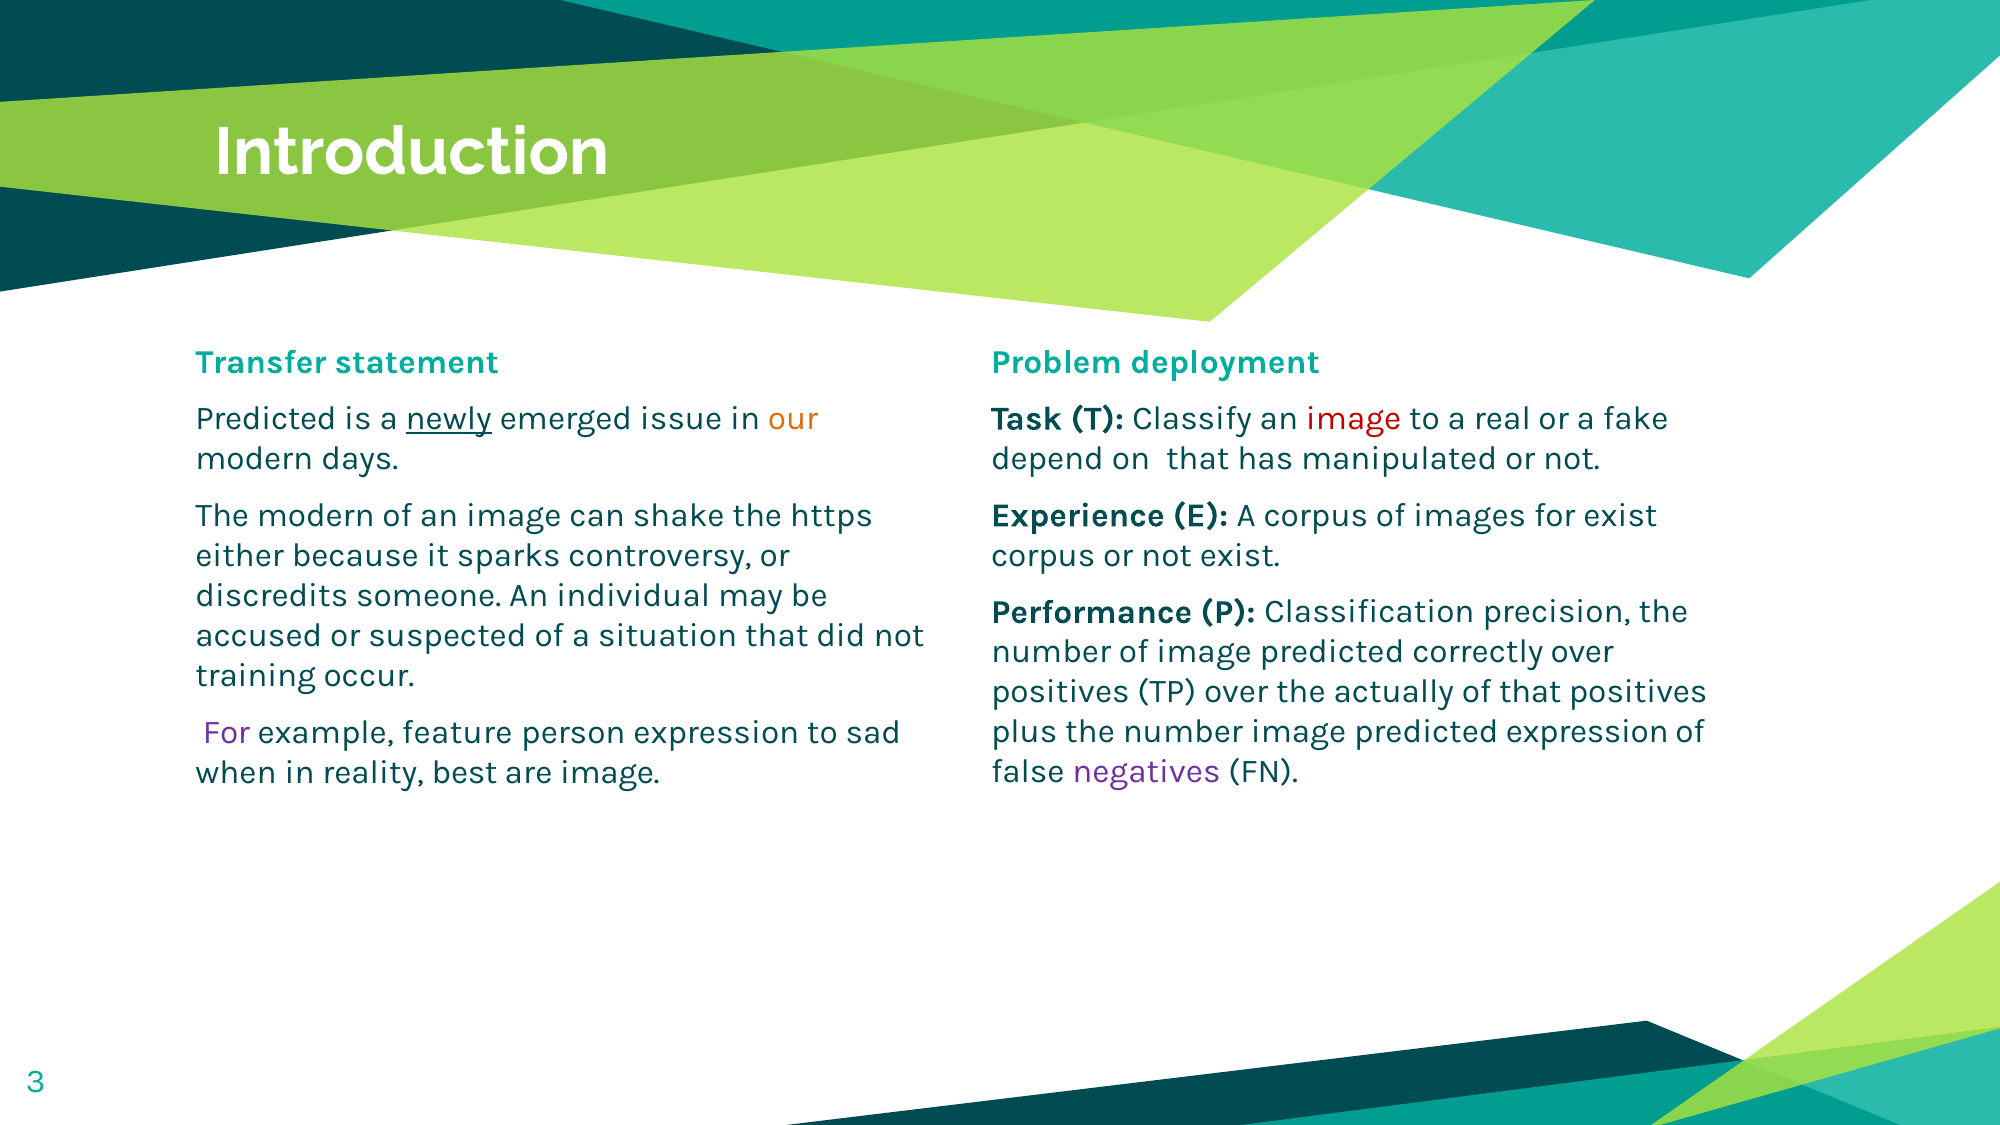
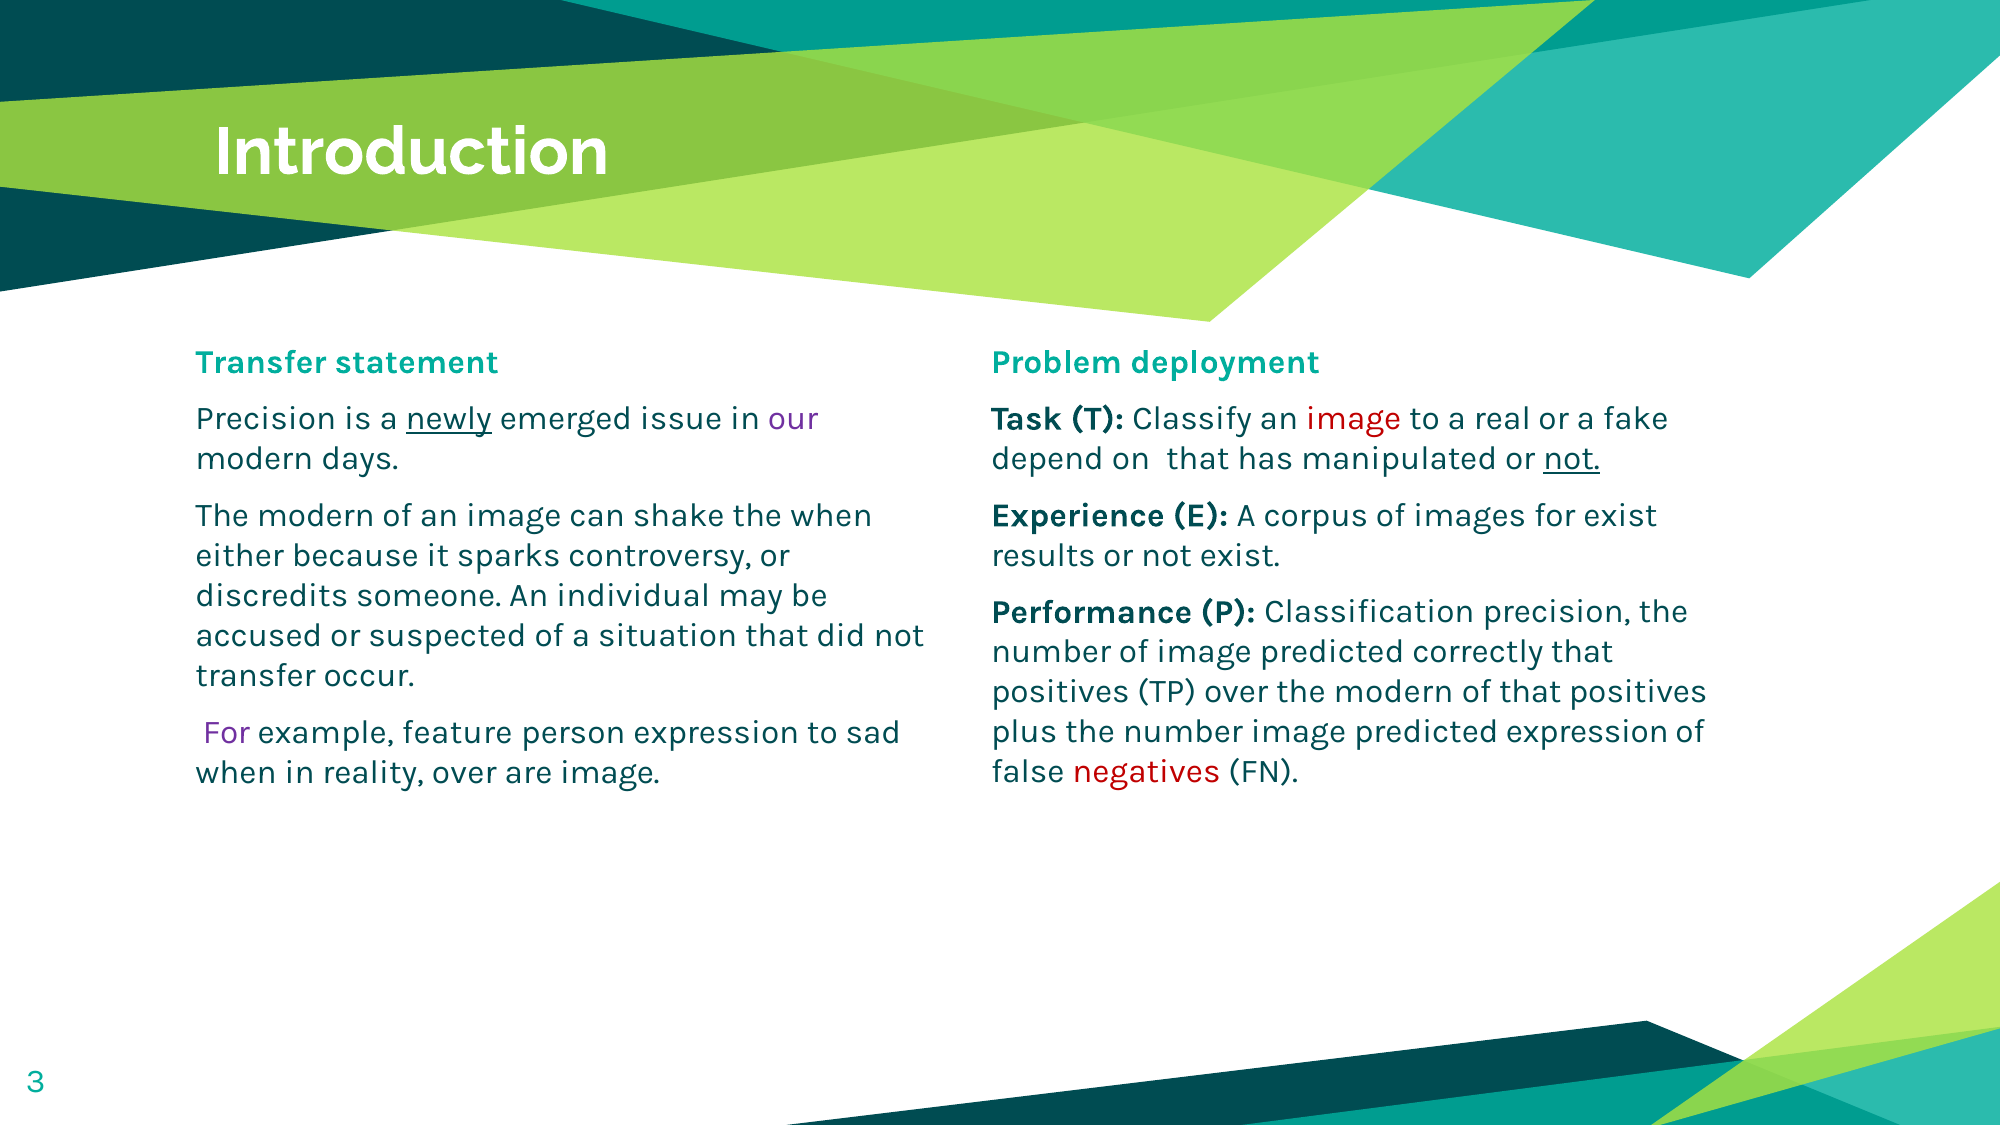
Predicted: Predicted -> Precision (266, 419)
our colour: orange -> purple (793, 419)
not underline: none -> present (1572, 459)
the https: https -> when (831, 515)
corpus: corpus -> results (1043, 555)
correctly over: over -> that (1582, 652)
training: training -> transfer (256, 675)
over the actually: actually -> modern (1394, 692)
negatives colour: purple -> red (1146, 772)
reality best: best -> over (464, 772)
